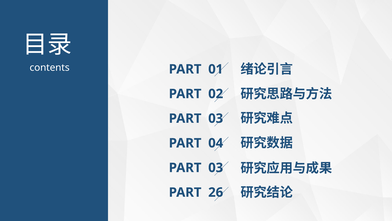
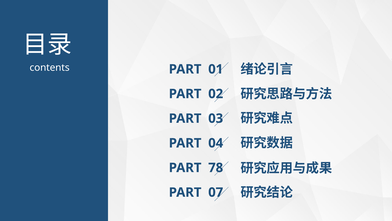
03: 03 -> 78 (216, 167)
26: 26 -> 07 (216, 192)
